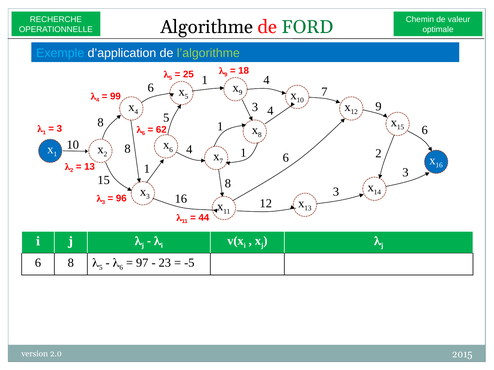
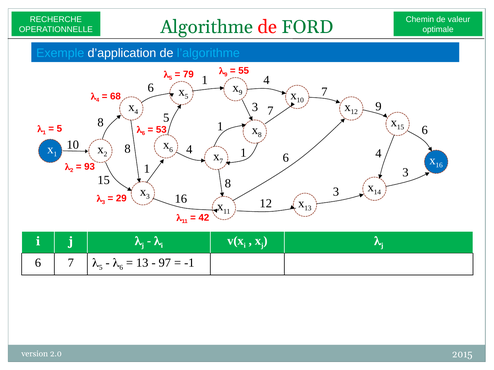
Algorithme colour: black -> green (207, 27)
l’algorithme colour: light green -> light blue (208, 53)
25: 25 -> 79 (188, 74)
18: 18 -> 55 (244, 71)
99: 99 -> 68 (115, 96)
3 4: 4 -> 7 (270, 111)
3: 3 -> 5 (59, 129)
62: 62 -> 53 (161, 130)
6 2: 2 -> 4 (378, 153)
13: 13 -> 93 (90, 167)
96: 96 -> 29 (121, 199)
44: 44 -> 42 (204, 218)
6 8: 8 -> 7 (71, 263)
97: 97 -> 13 (142, 263)
23: 23 -> 97 (165, 263)
-5: -5 -> -1 (189, 263)
